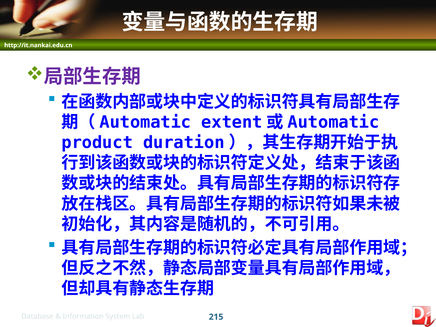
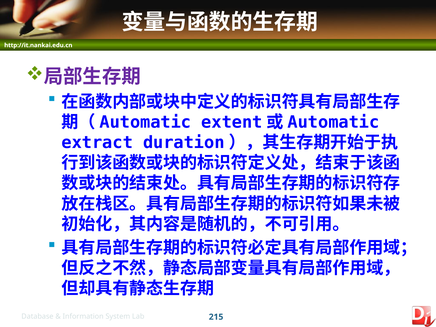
product: product -> extract (97, 143)
